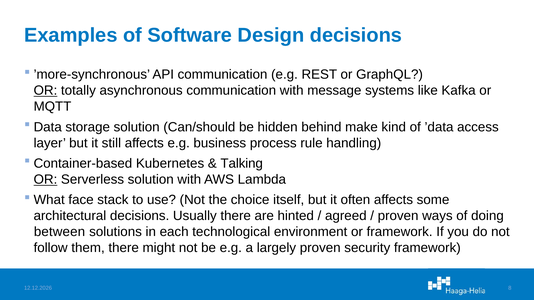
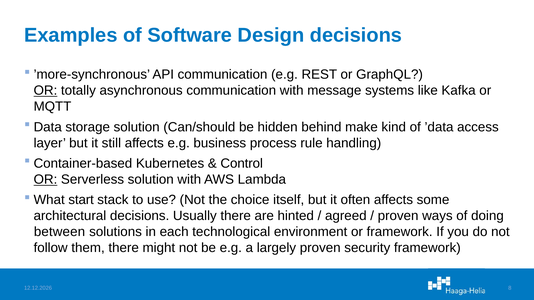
Talking: Talking -> Control (242, 164)
face: face -> start (81, 200)
